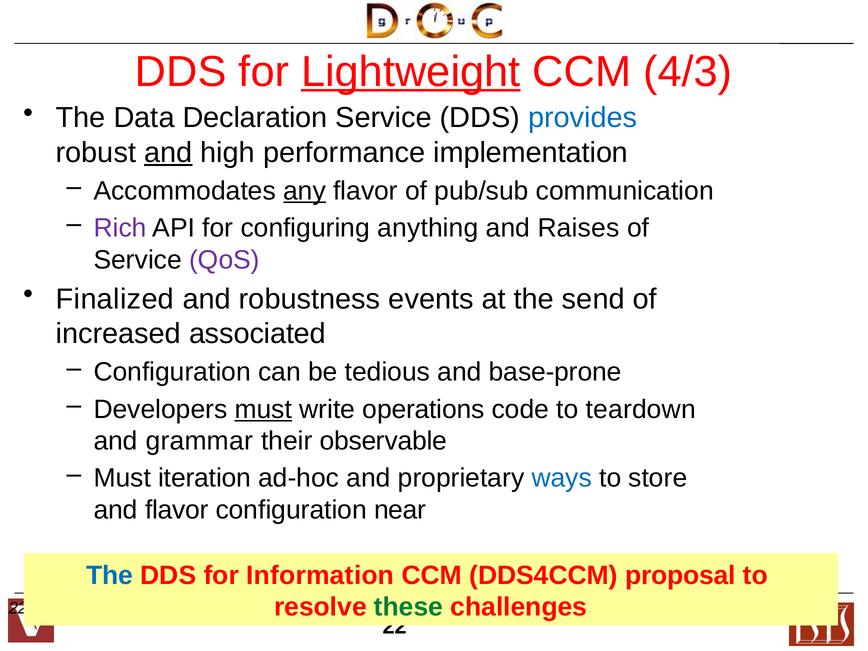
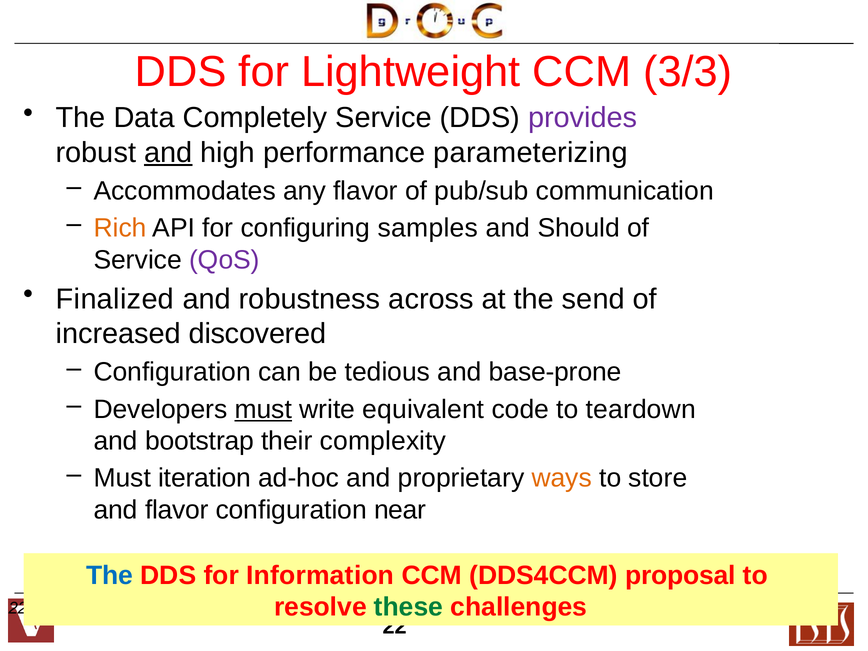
Lightweight underline: present -> none (411, 72)
4/3: 4/3 -> 3/3 (688, 72)
Declaration: Declaration -> Completely (255, 118)
provides colour: blue -> purple (583, 118)
implementation: implementation -> parameterizing (531, 152)
any underline: present -> none (305, 191)
Rich colour: purple -> orange (120, 228)
anything: anything -> samples (428, 228)
Raises: Raises -> Should (579, 228)
events: events -> across (431, 299)
associated: associated -> discovered (258, 334)
operations: operations -> equivalent (423, 409)
grammar: grammar -> bootstrap (200, 441)
observable: observable -> complexity (383, 441)
ways colour: blue -> orange (562, 478)
